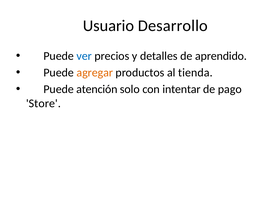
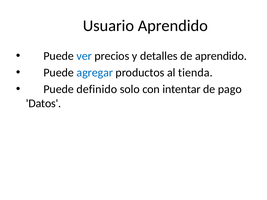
Desarrollo: Desarrollo -> Aprendido (173, 26)
agregar colour: orange -> blue (95, 73)
atención: atención -> definido (97, 89)
Store: Store -> Datos (44, 103)
